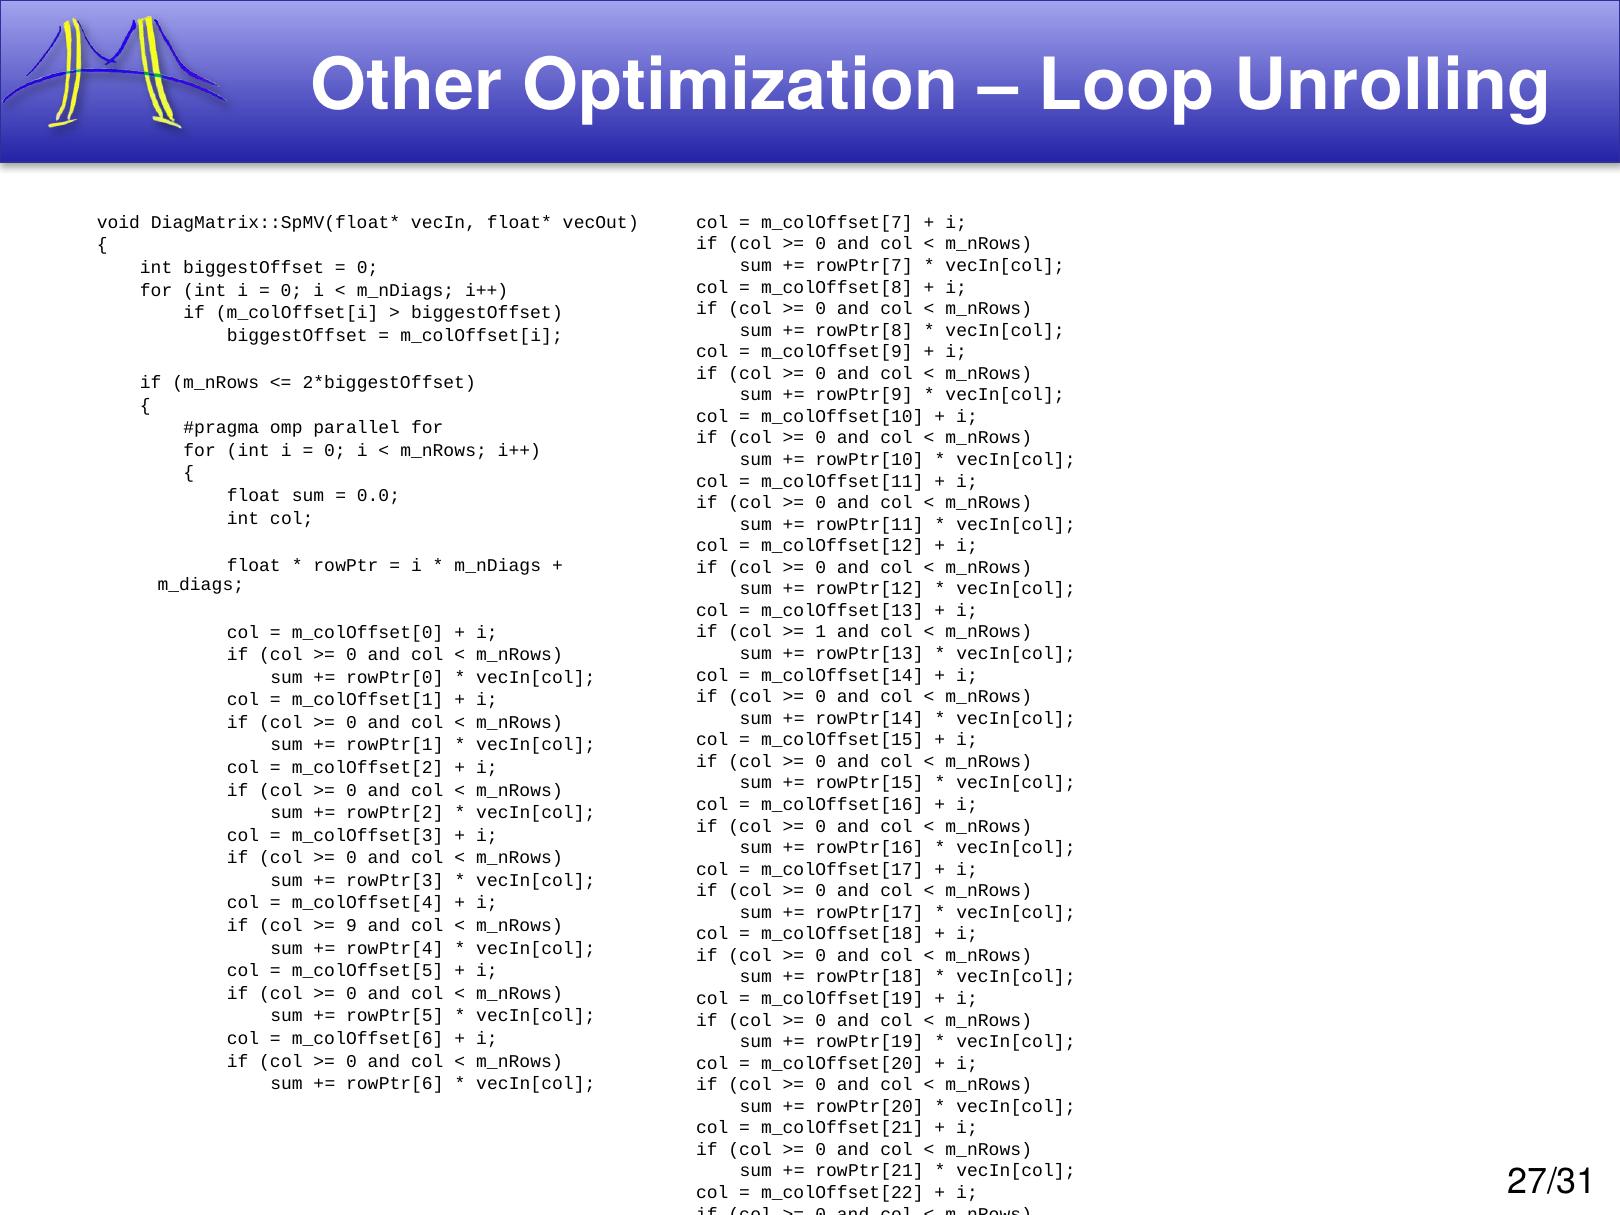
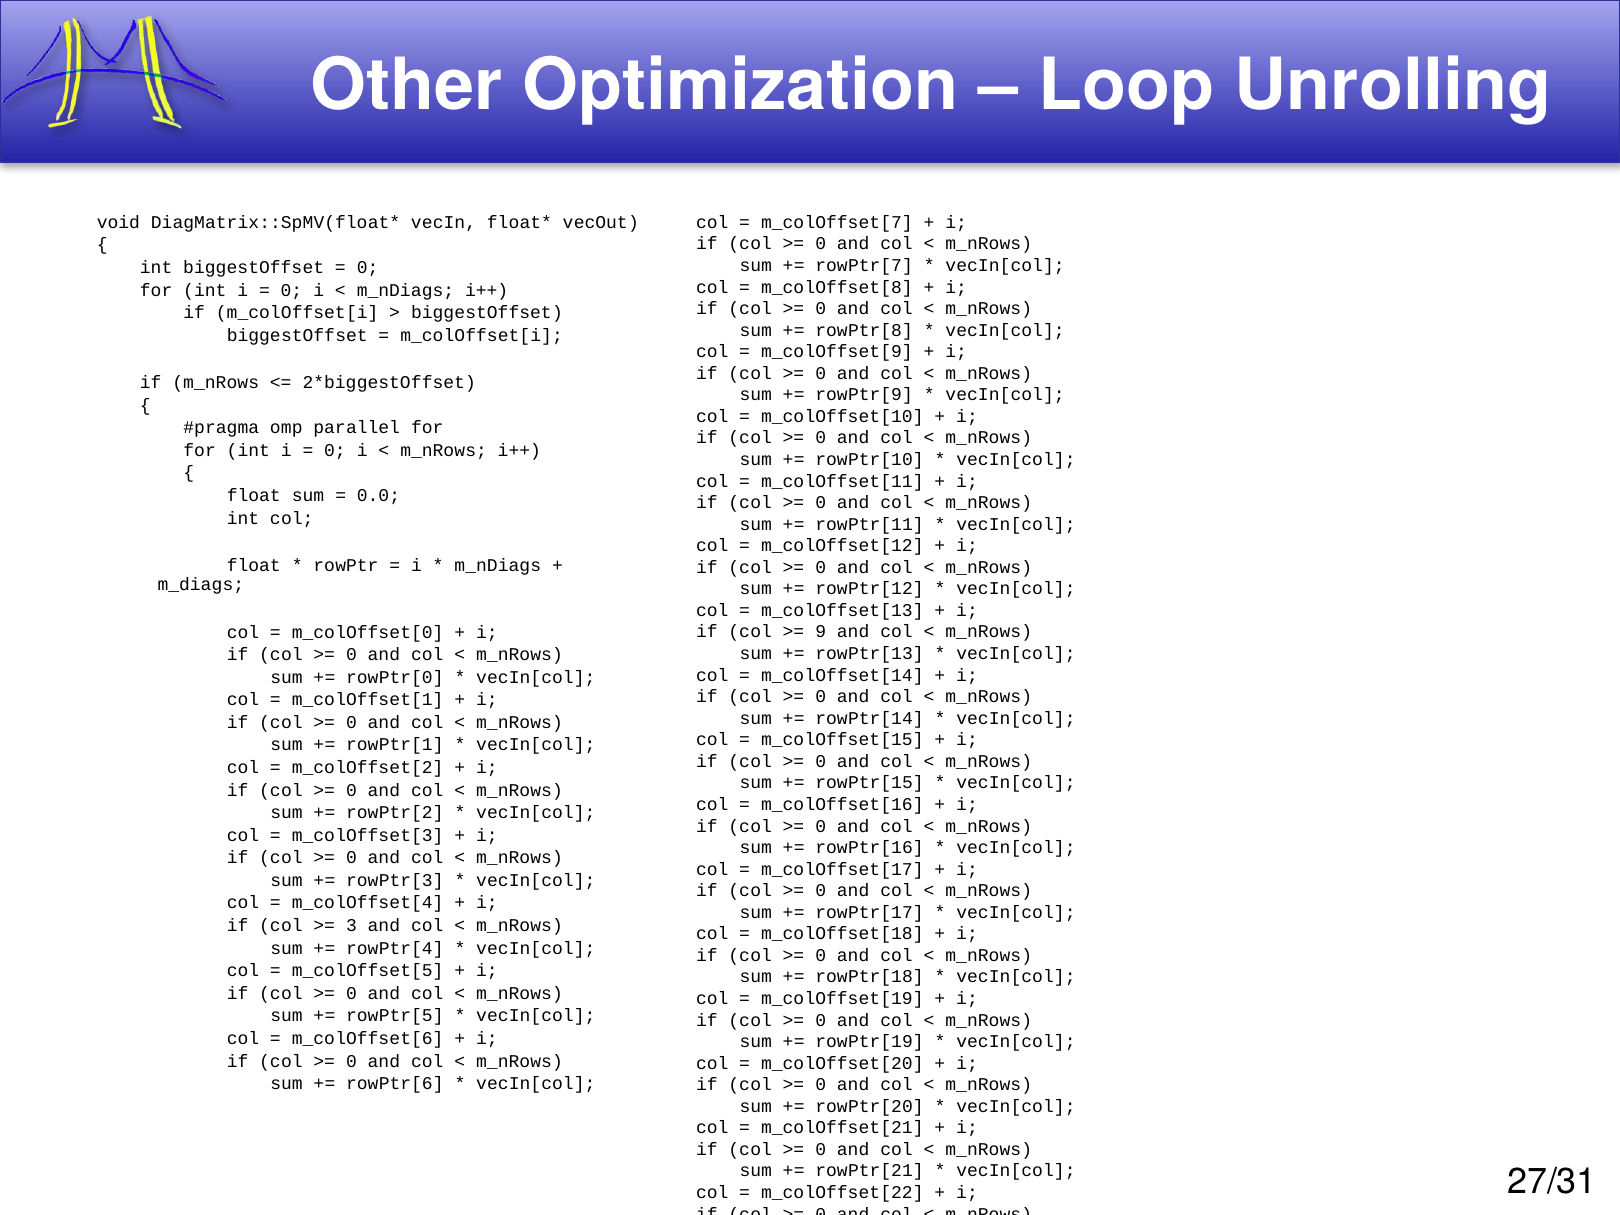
1: 1 -> 9 (821, 632)
9: 9 -> 3 (351, 926)
